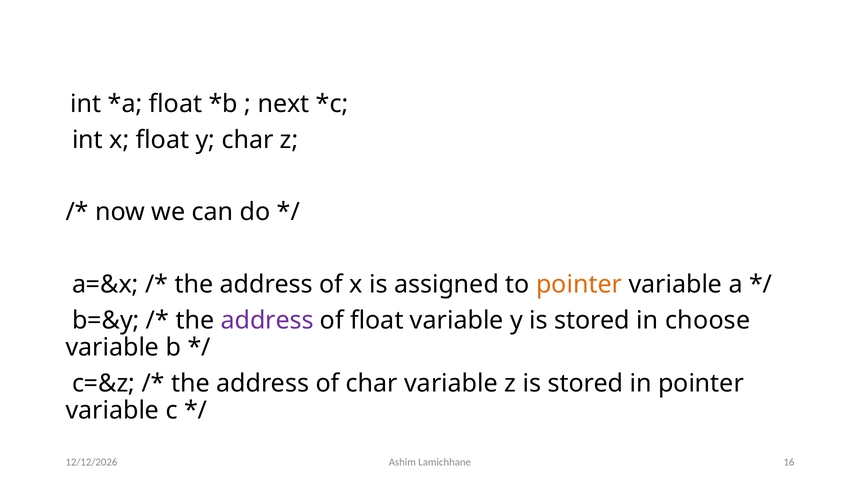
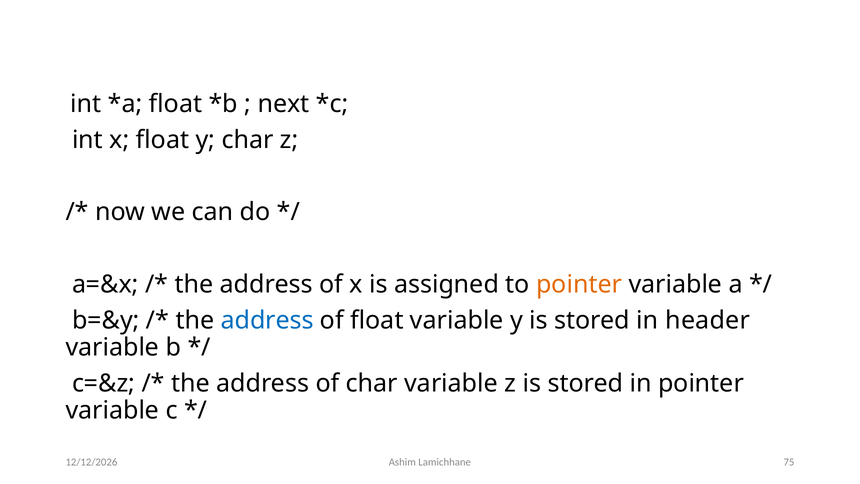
address colour: purple -> blue (267, 320)
choose: choose -> header (708, 320)
16: 16 -> 75 (789, 462)
